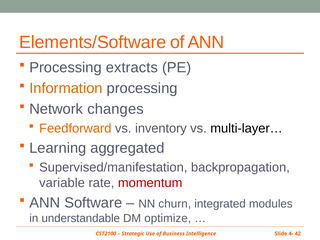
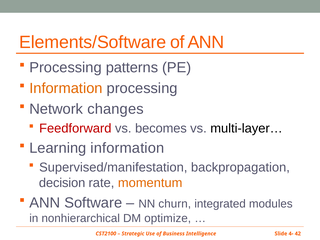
extracts: extracts -> patterns (132, 67)
Feedforward colour: orange -> red (75, 128)
inventory: inventory -> becomes (161, 128)
Learning aggregated: aggregated -> information (127, 148)
variable: variable -> decision (62, 183)
momentum colour: red -> orange (150, 183)
understandable: understandable -> nonhierarchical (81, 218)
